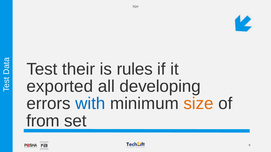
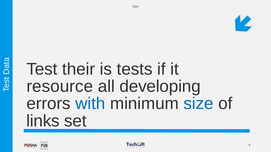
rules: rules -> tests (135, 69)
exported: exported -> resource (60, 87)
size colour: orange -> blue (199, 104)
from: from -> links (43, 121)
